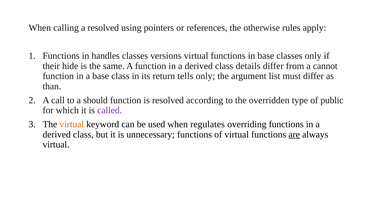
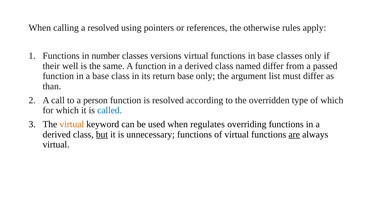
handles: handles -> number (106, 56)
hide: hide -> well (70, 66)
details: details -> named (248, 66)
cannot: cannot -> passed (325, 66)
return tells: tells -> base (185, 76)
should: should -> person (95, 100)
of public: public -> which (332, 100)
called colour: purple -> blue (110, 110)
but underline: none -> present (102, 134)
